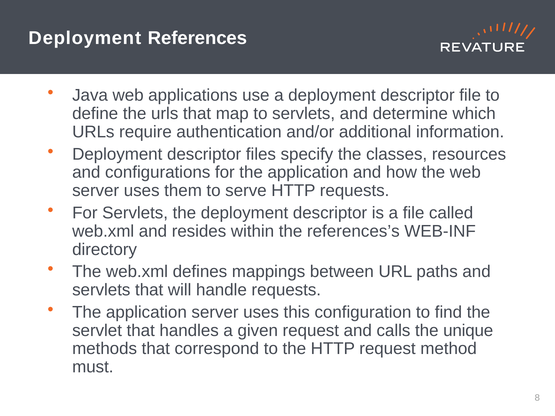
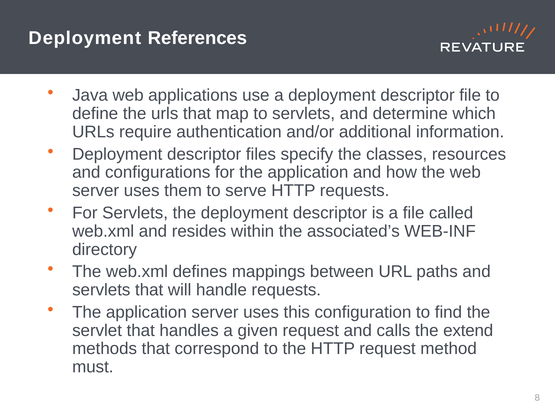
references’s: references’s -> associated’s (353, 231)
unique: unique -> extend (468, 331)
